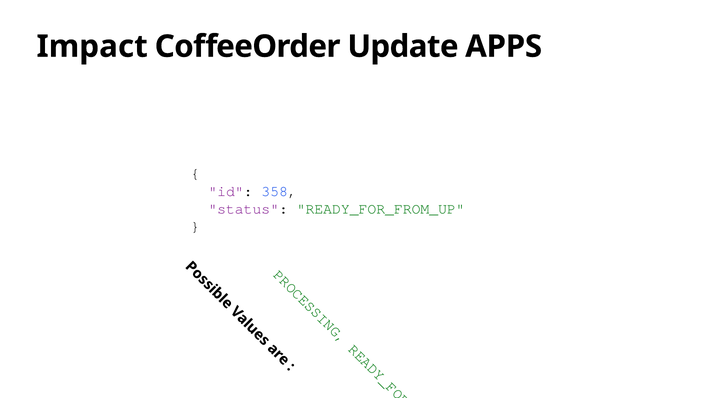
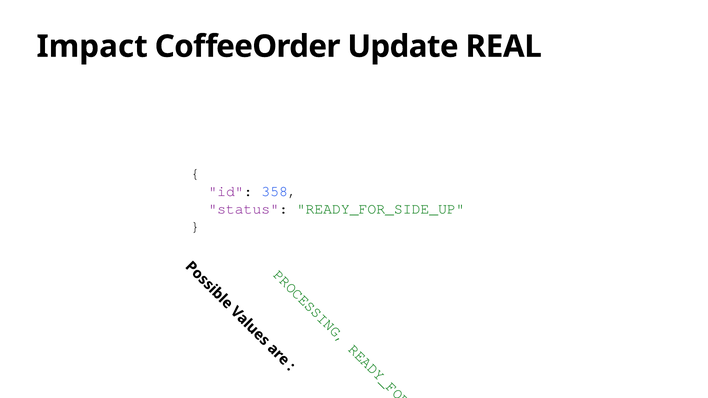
APPS: APPS -> REAL (504, 47)
READY_FOR_FROM_UP: READY_FOR_FROM_UP -> READY_FOR_SIDE_UP (381, 209)
